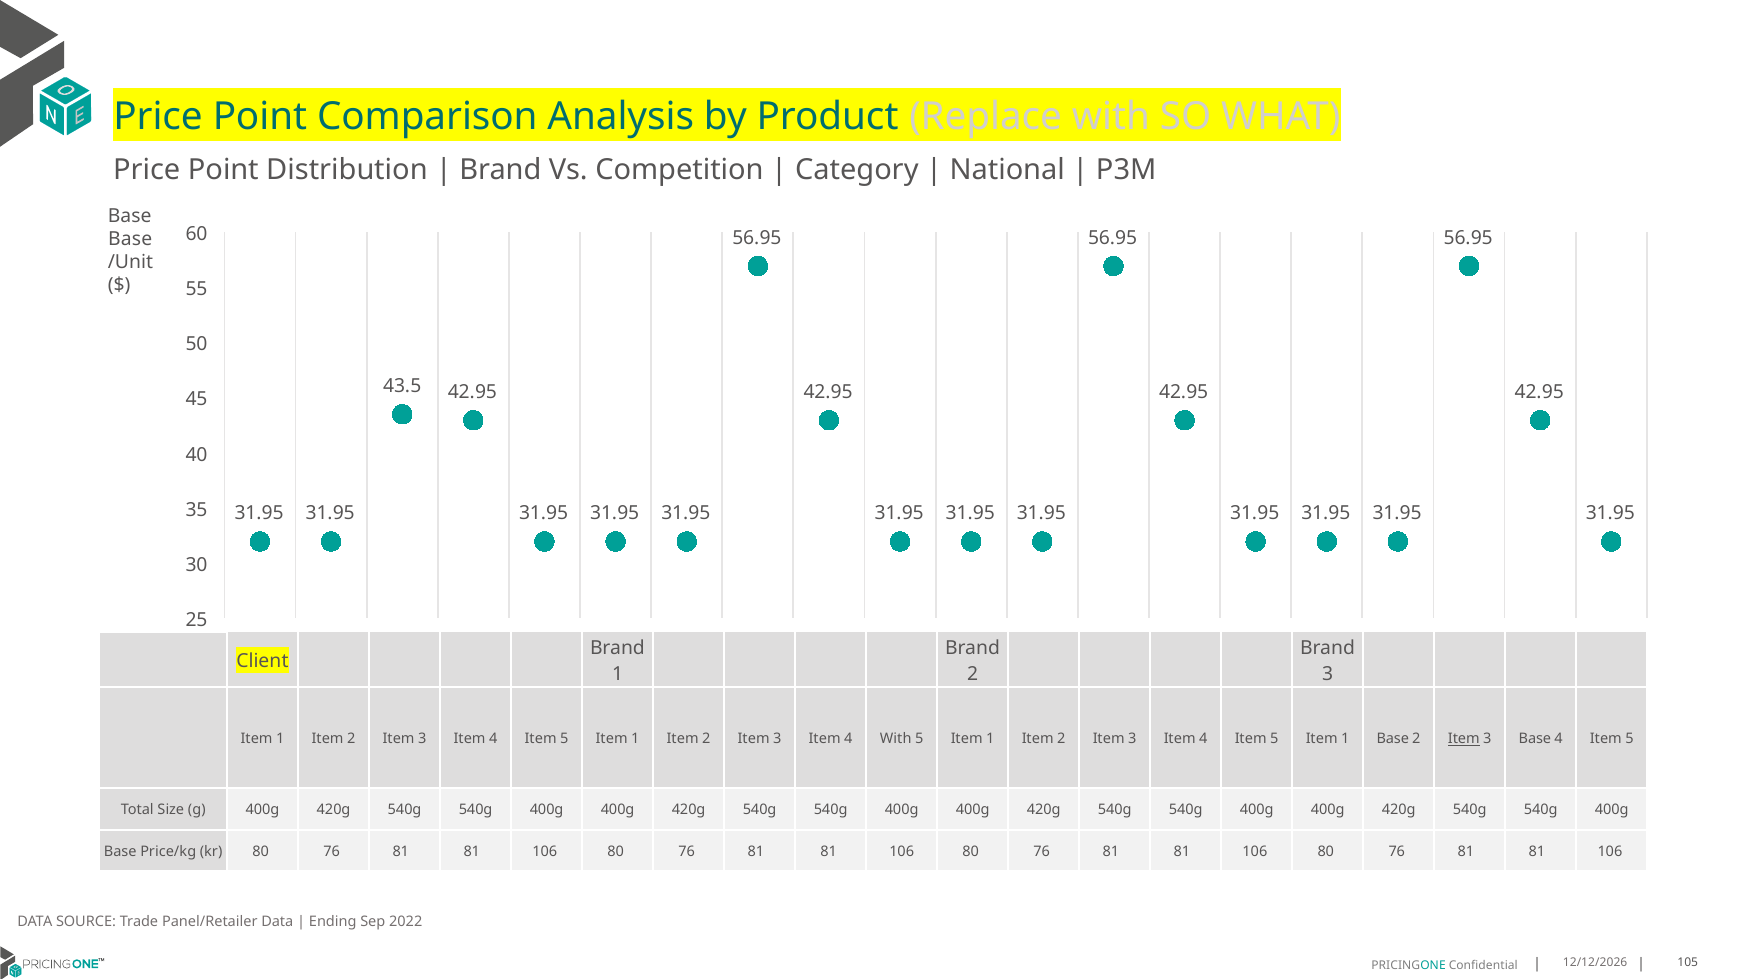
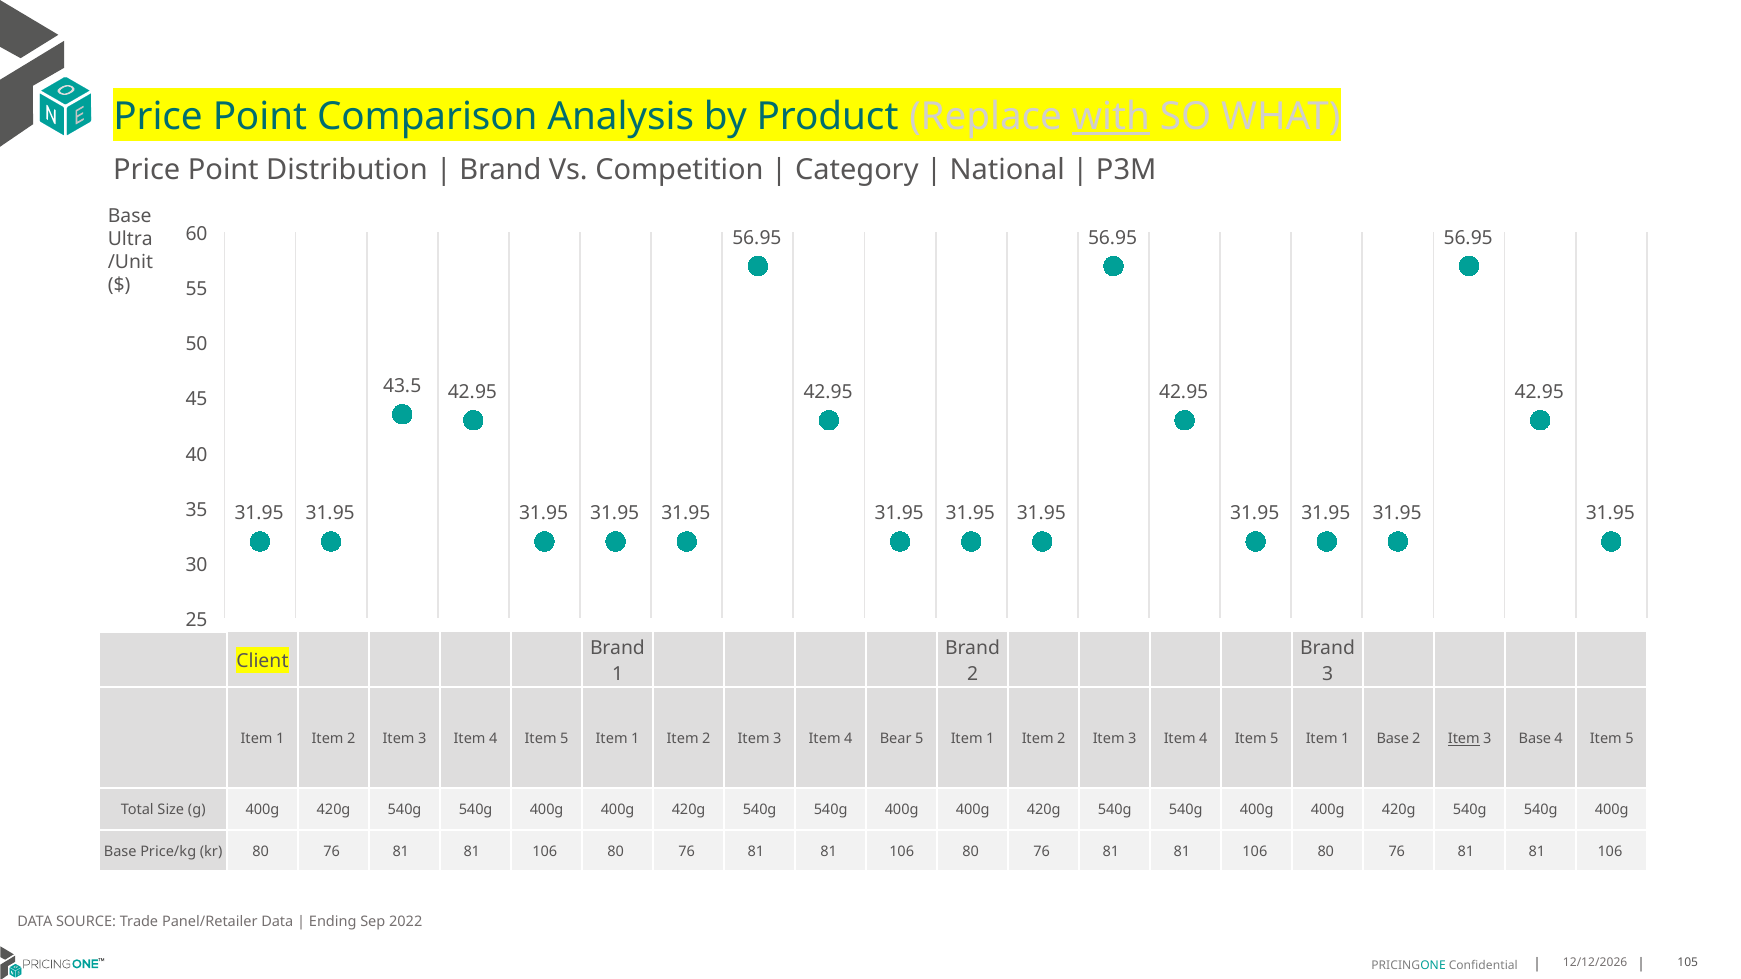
with underline: none -> present (1111, 117)
Base: Base -> Ultra (130, 239)
4 With: With -> Bear (896, 739)
